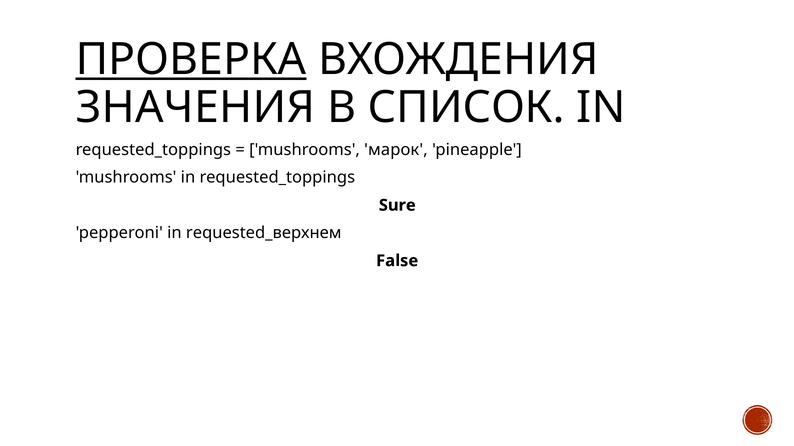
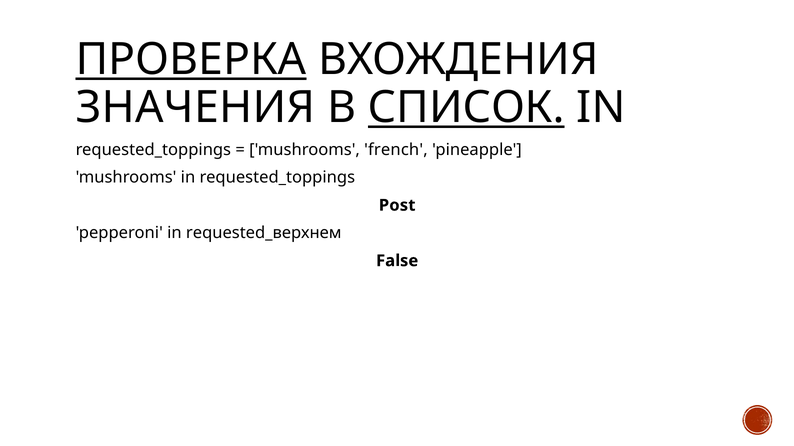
СПИСОК underline: none -> present (466, 108)
марок: марок -> french (396, 150)
Sure: Sure -> Post (397, 206)
